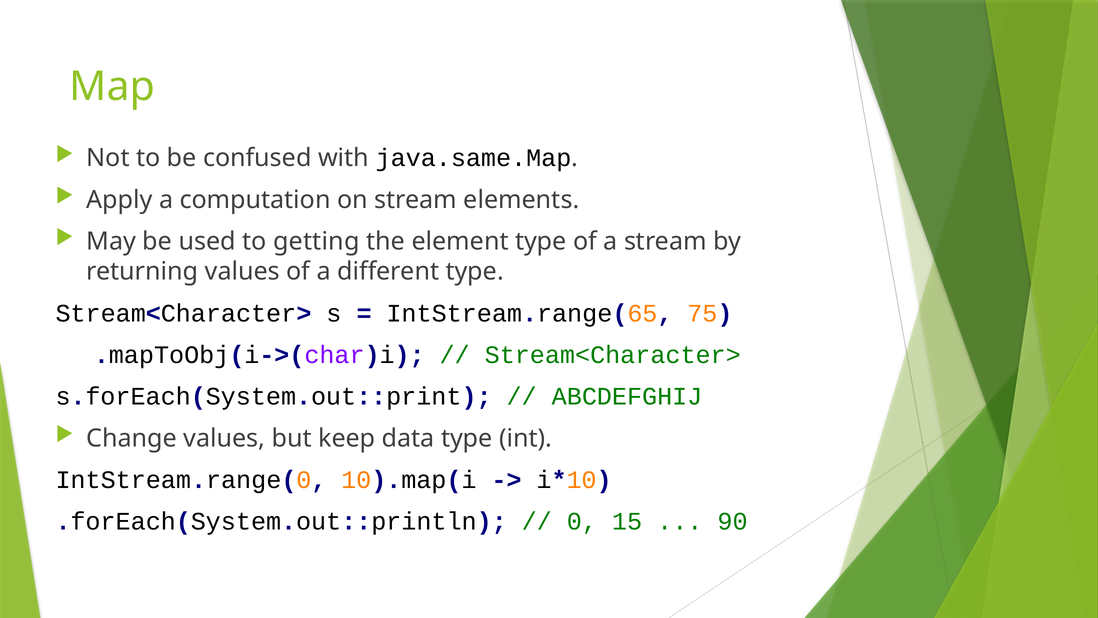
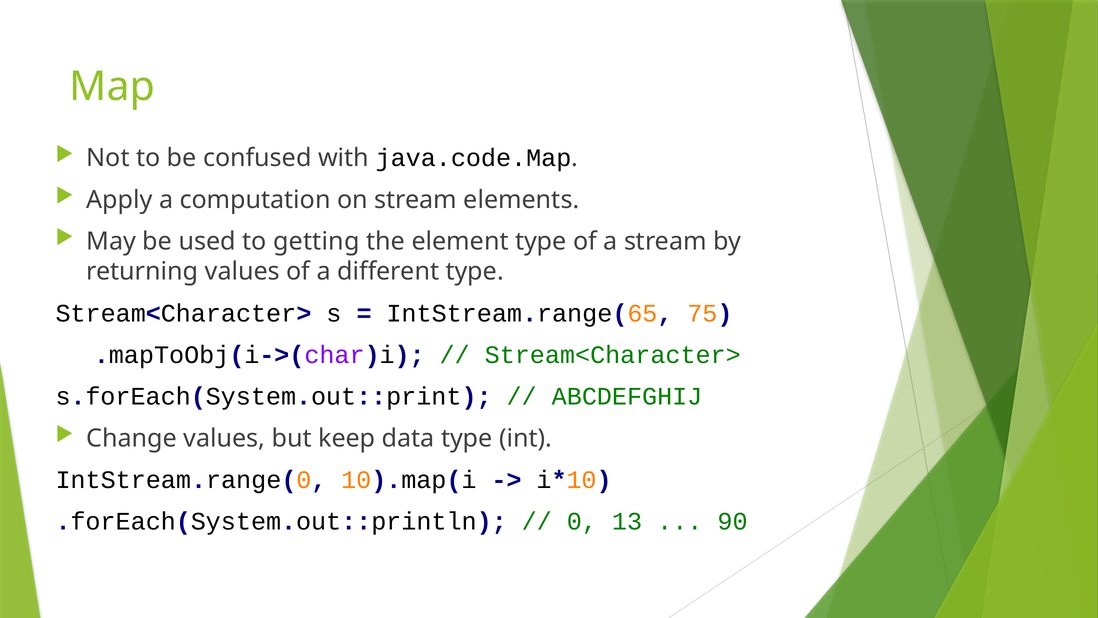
java.same.Map: java.same.Map -> java.code.Map (473, 158)
15: 15 -> 13 (627, 521)
